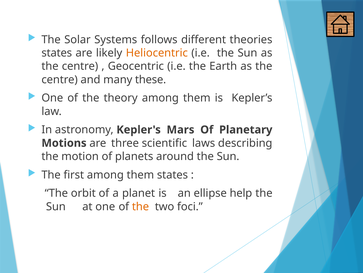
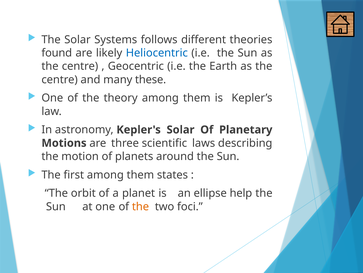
states: states -> found (57, 53)
Heliocentric colour: orange -> blue (157, 53)
Kepler's Mars: Mars -> Solar (181, 129)
